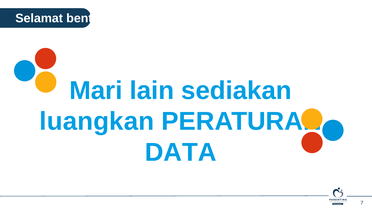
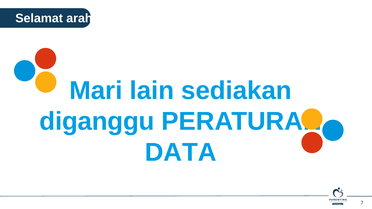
bentuk: bentuk -> arahan (87, 18)
luangkan: luangkan -> diganggu (97, 122)
